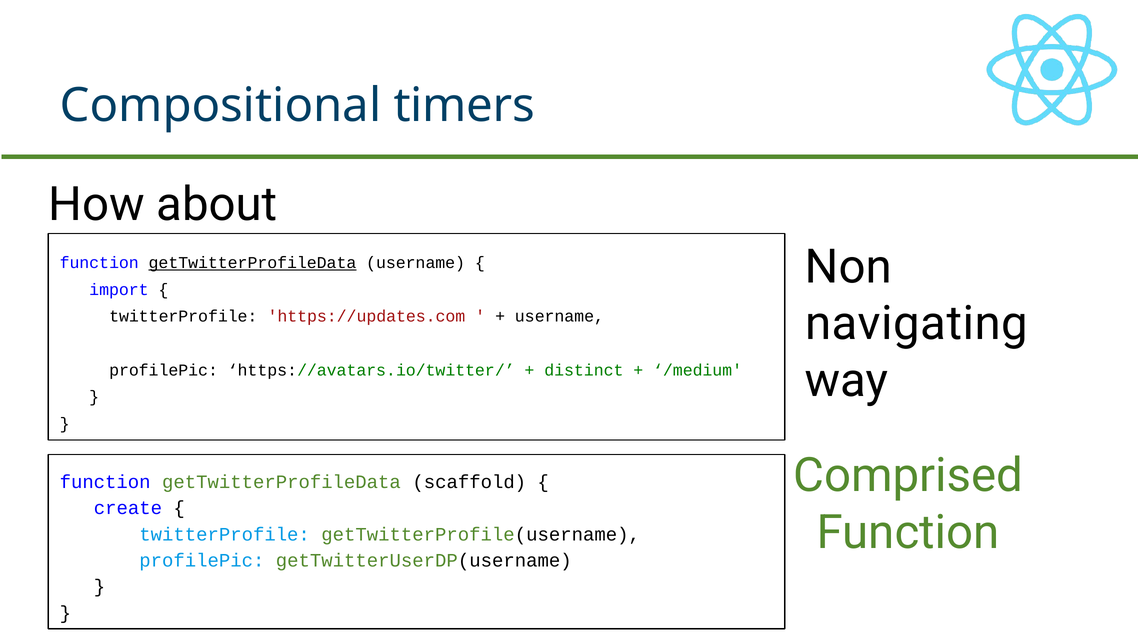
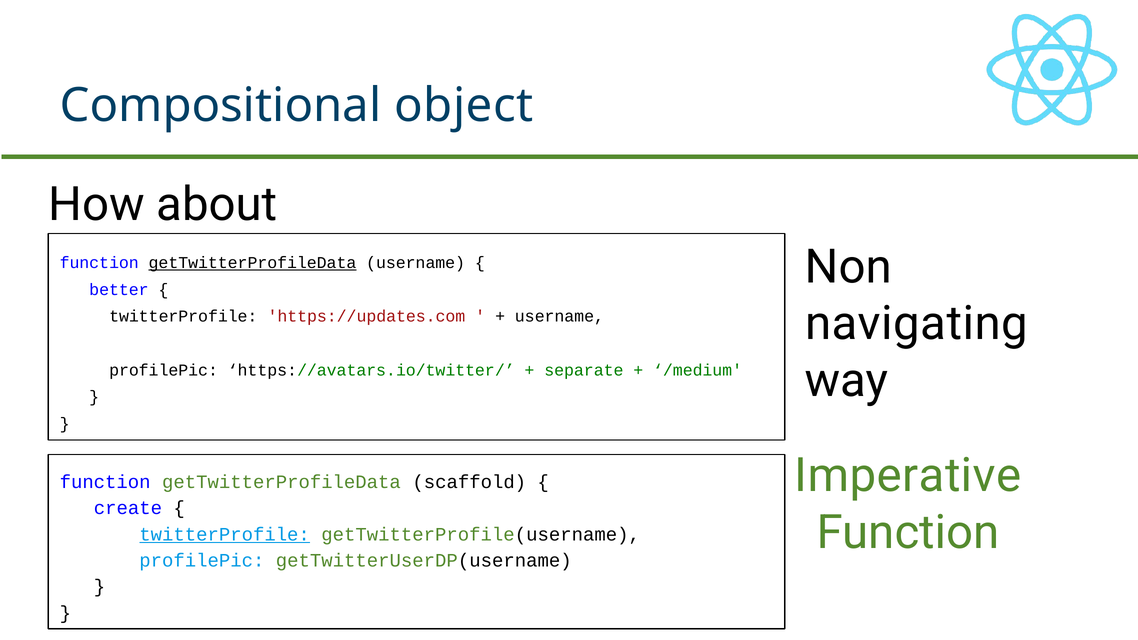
timers: timers -> object (464, 106)
import: import -> better (119, 290)
distinct: distinct -> separate (584, 370)
Comprised: Comprised -> Imperative (908, 476)
twitterProfile underline: none -> present (225, 534)
